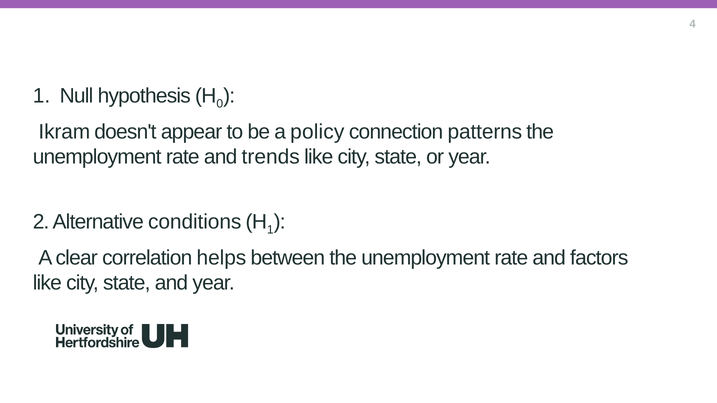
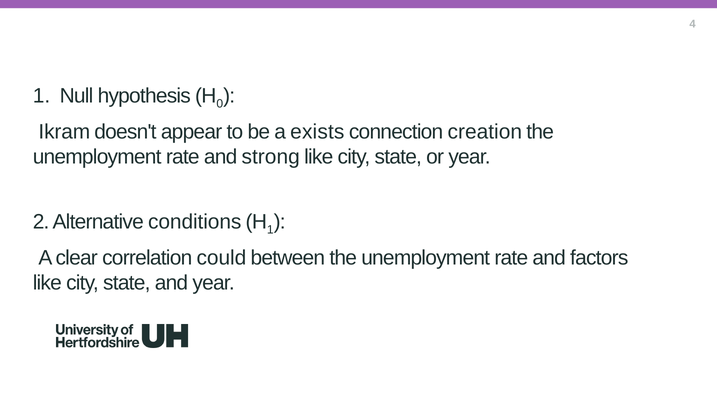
policy: policy -> exists (317, 132)
patterns: patterns -> creation (485, 132)
trends: trends -> strong (271, 157)
helps: helps -> could (221, 258)
